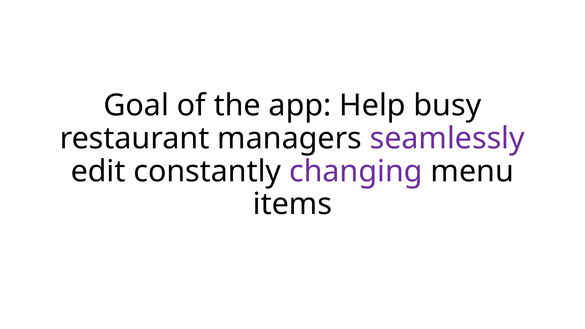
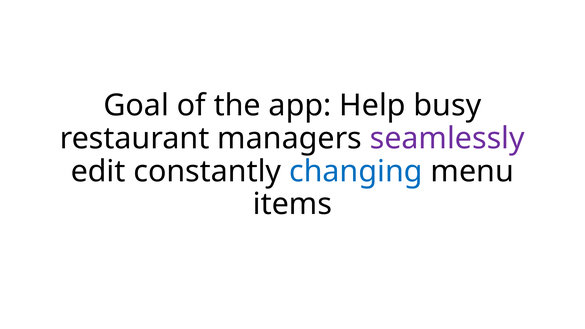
changing colour: purple -> blue (356, 171)
